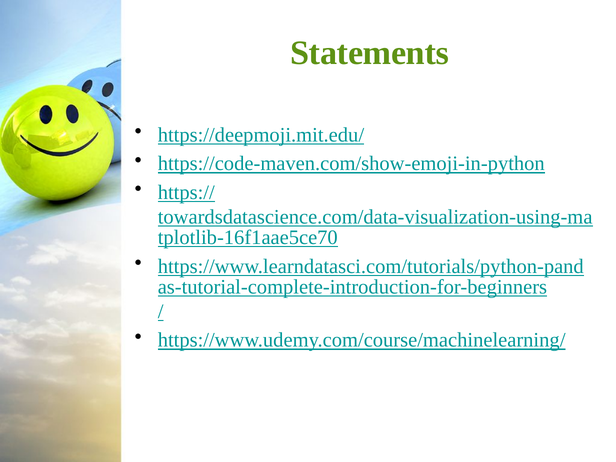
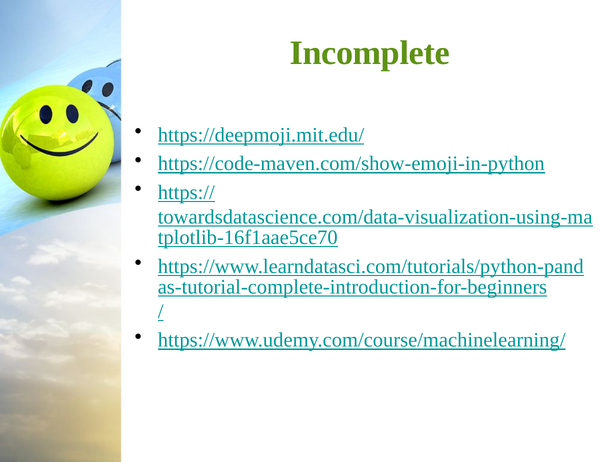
Statements: Statements -> Incomplete (370, 53)
